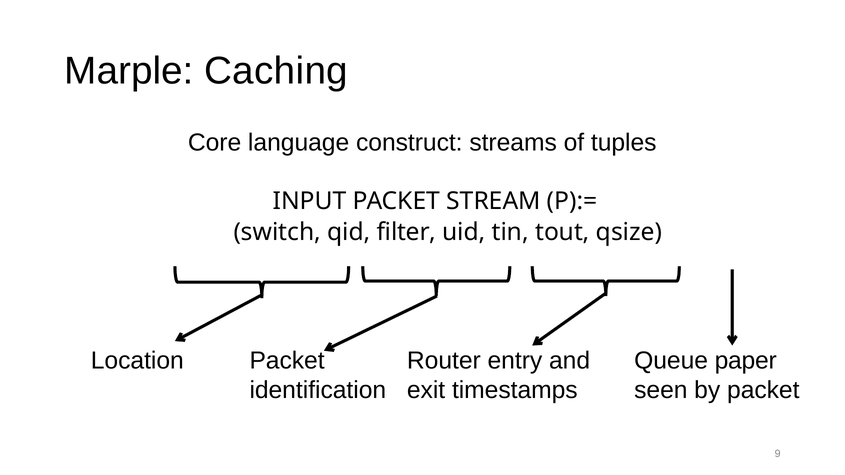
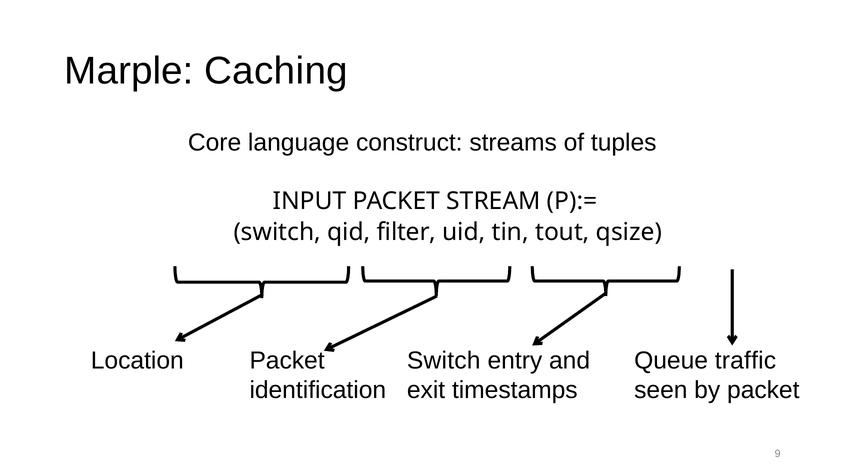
Router: Router -> Switch (444, 361)
paper: paper -> traffic (745, 361)
